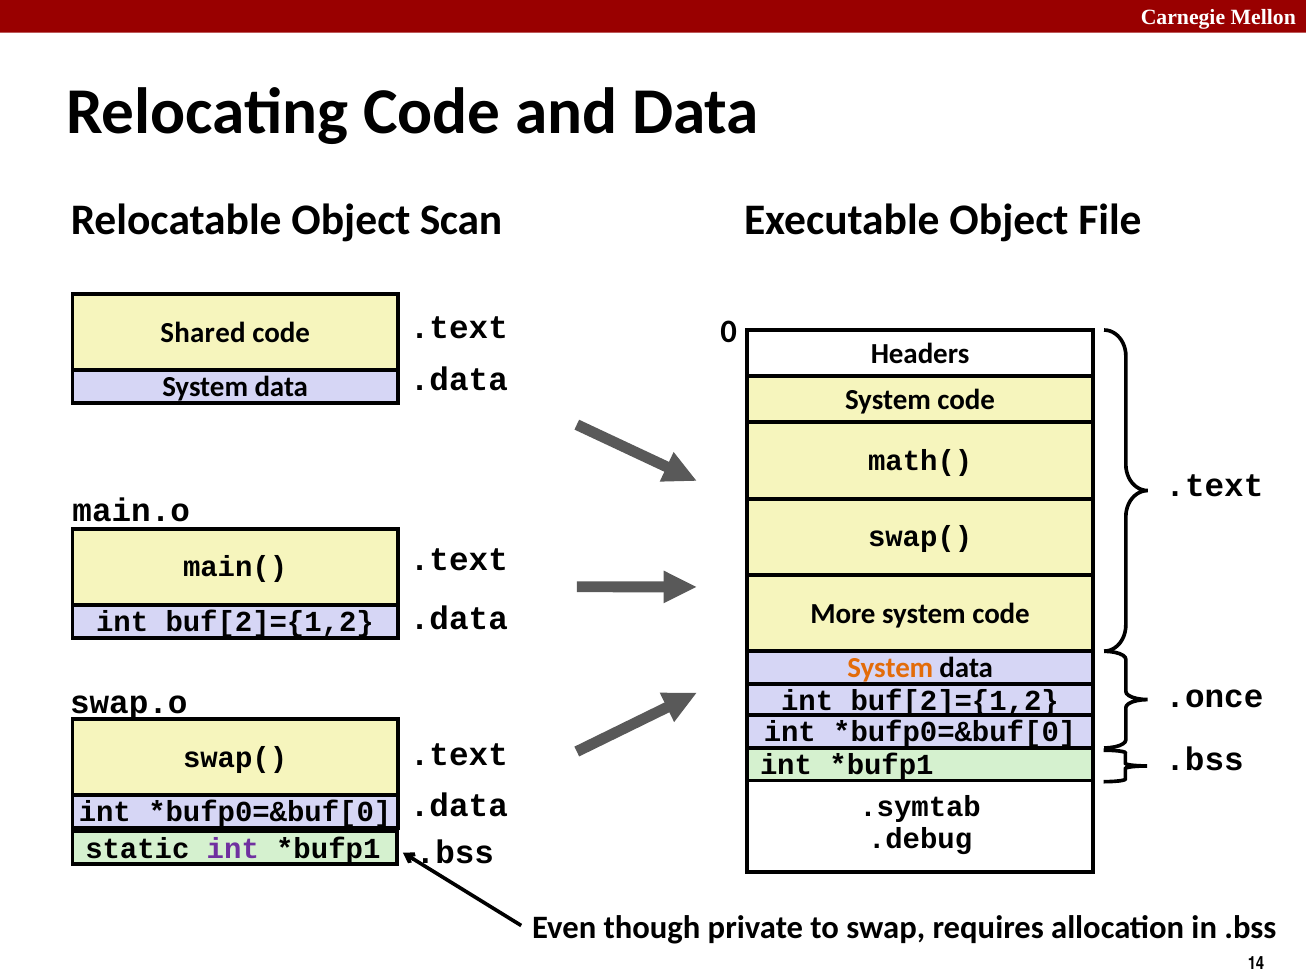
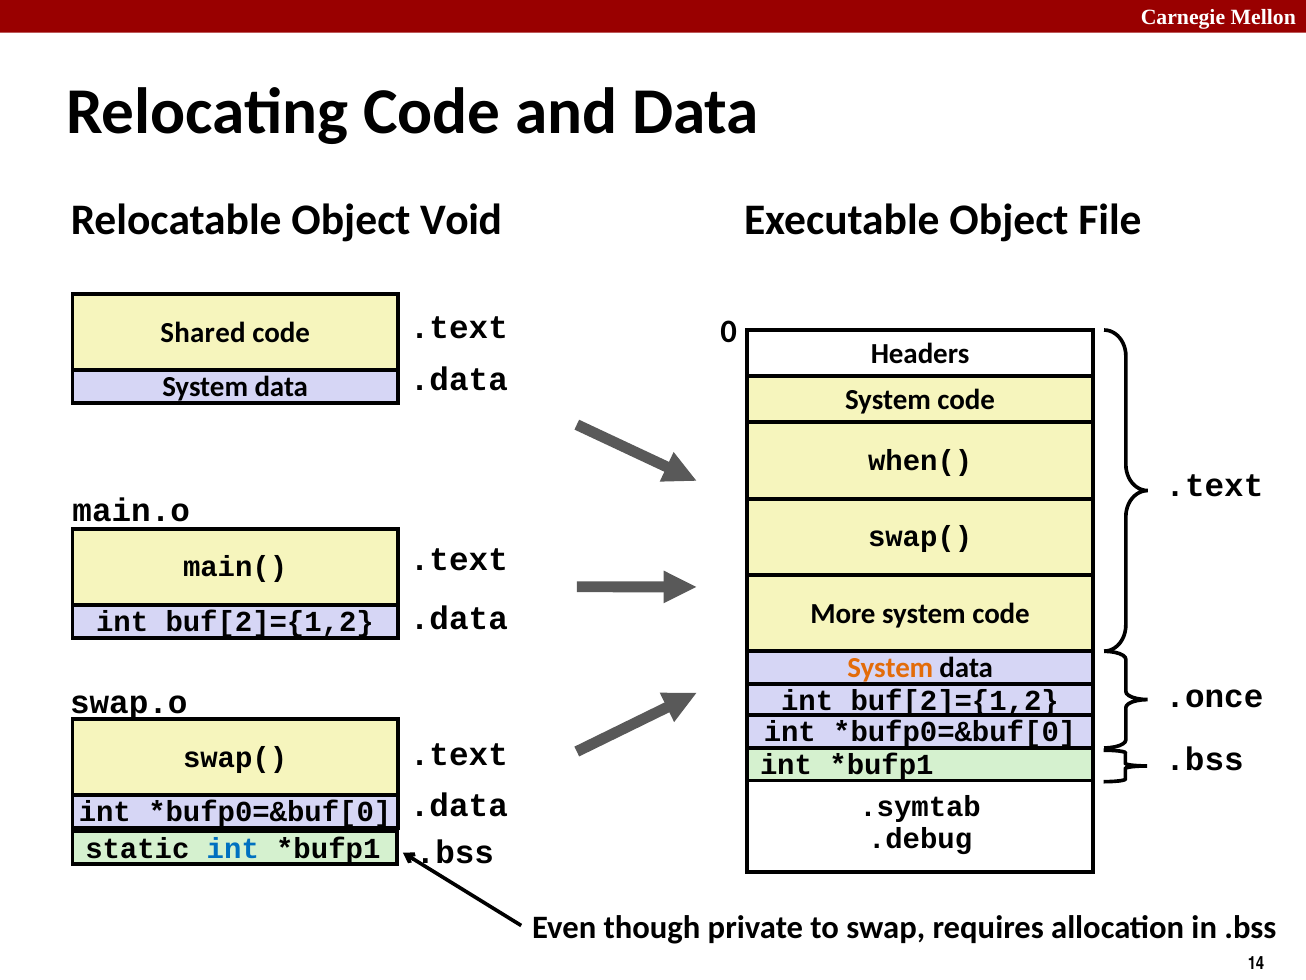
Scan: Scan -> Void (461, 220)
math(: math( -> when( (920, 461)
int colour: purple -> blue (233, 848)
